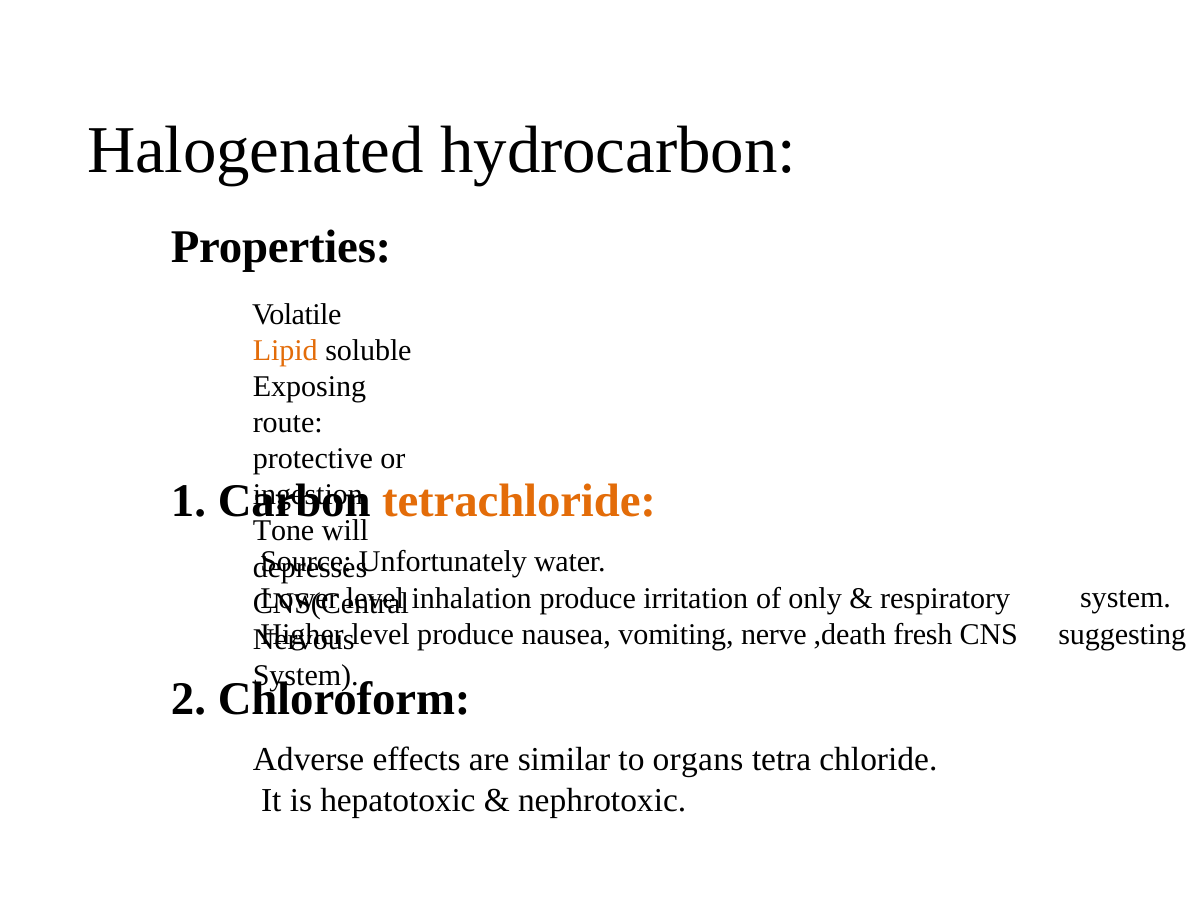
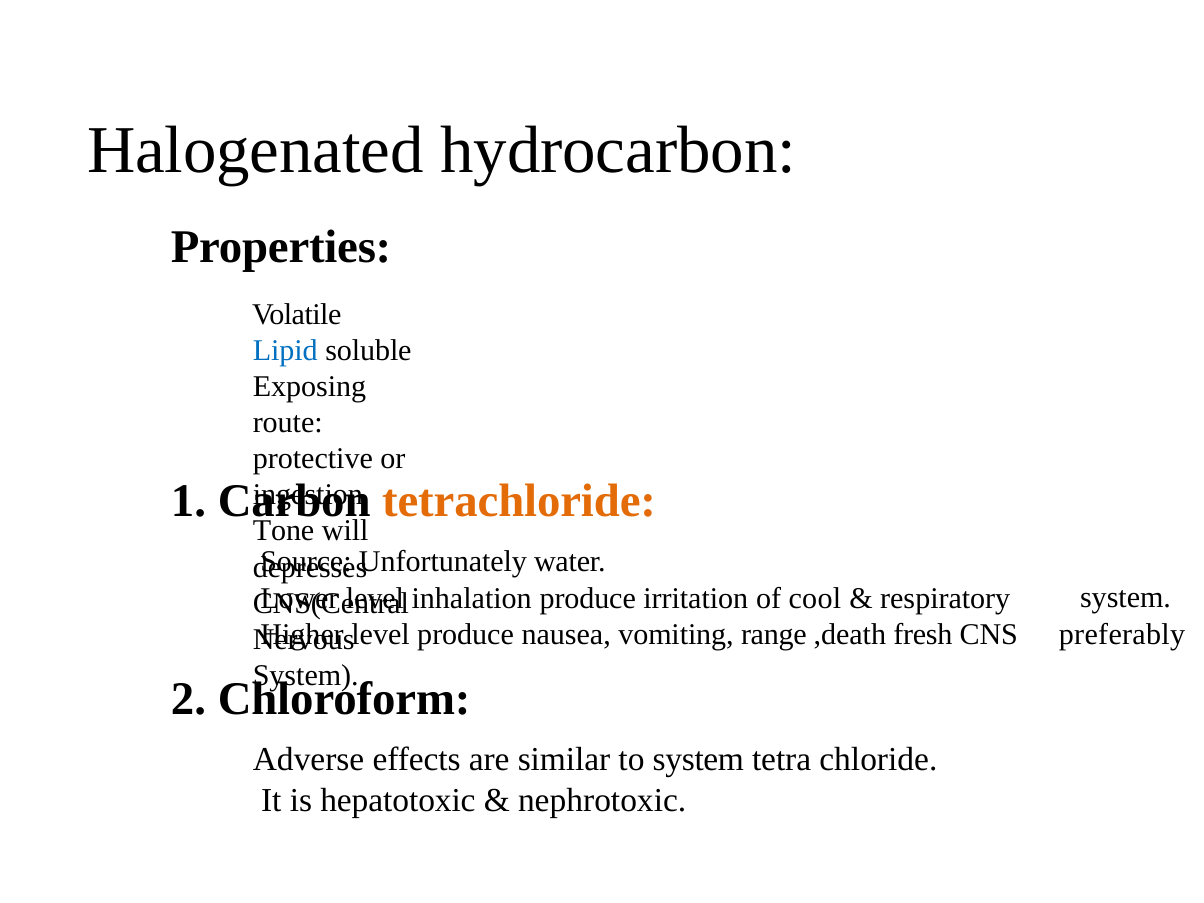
Lipid colour: orange -> blue (285, 350)
only: only -> cool (815, 598)
nerve: nerve -> range (774, 634)
suggesting: suggesting -> preferably (1122, 634)
to organs: organs -> system (698, 760)
